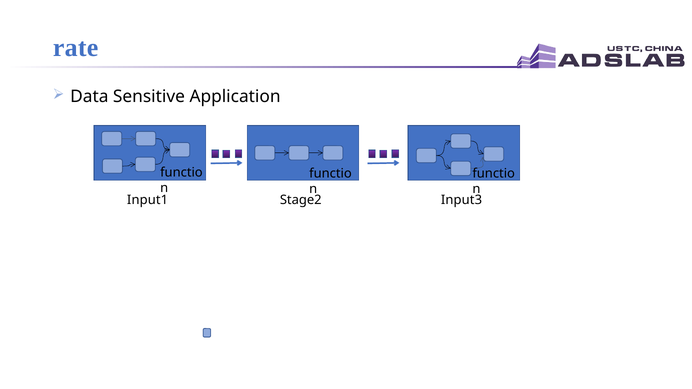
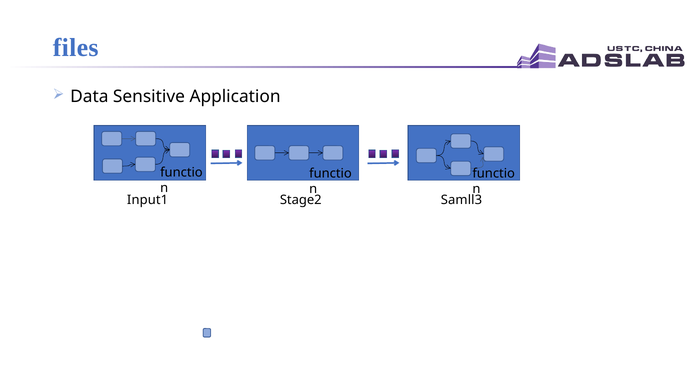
rate: rate -> files (76, 48)
Input3: Input3 -> Samll3 (461, 200)
